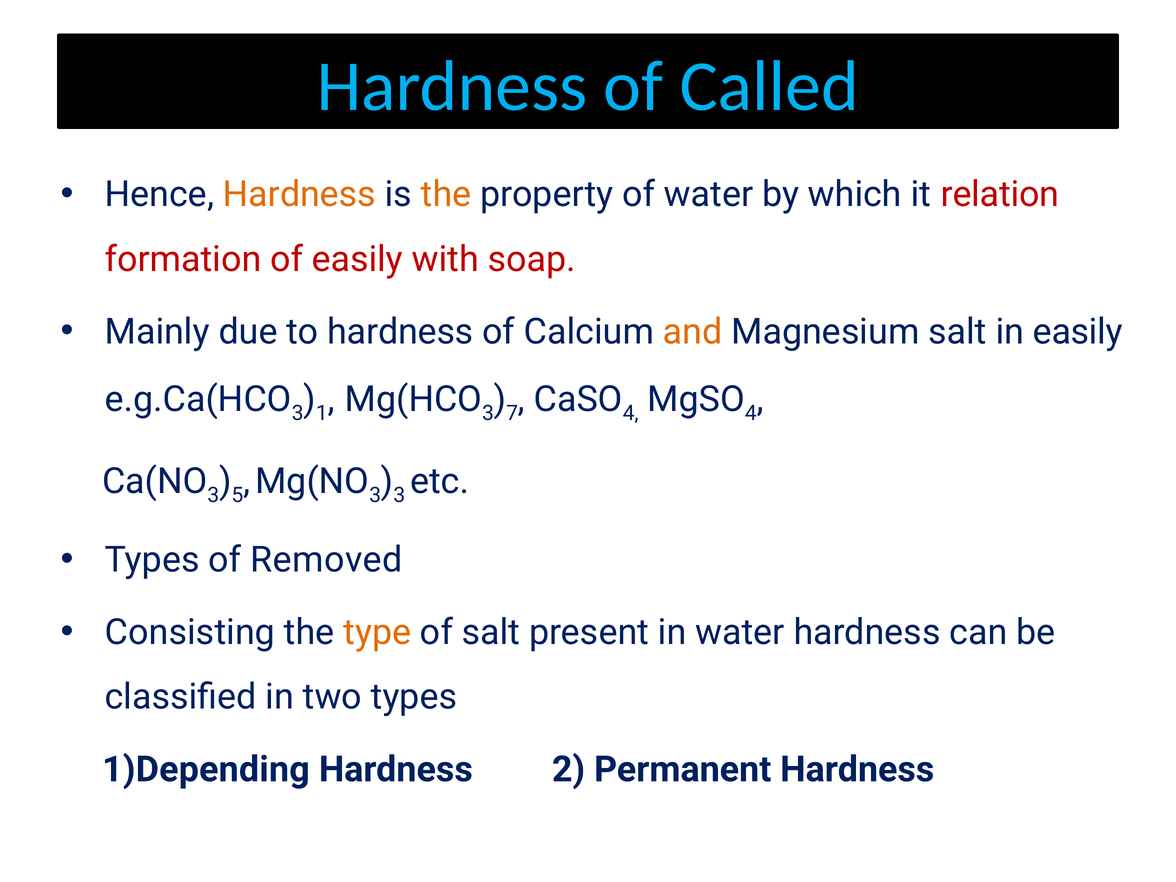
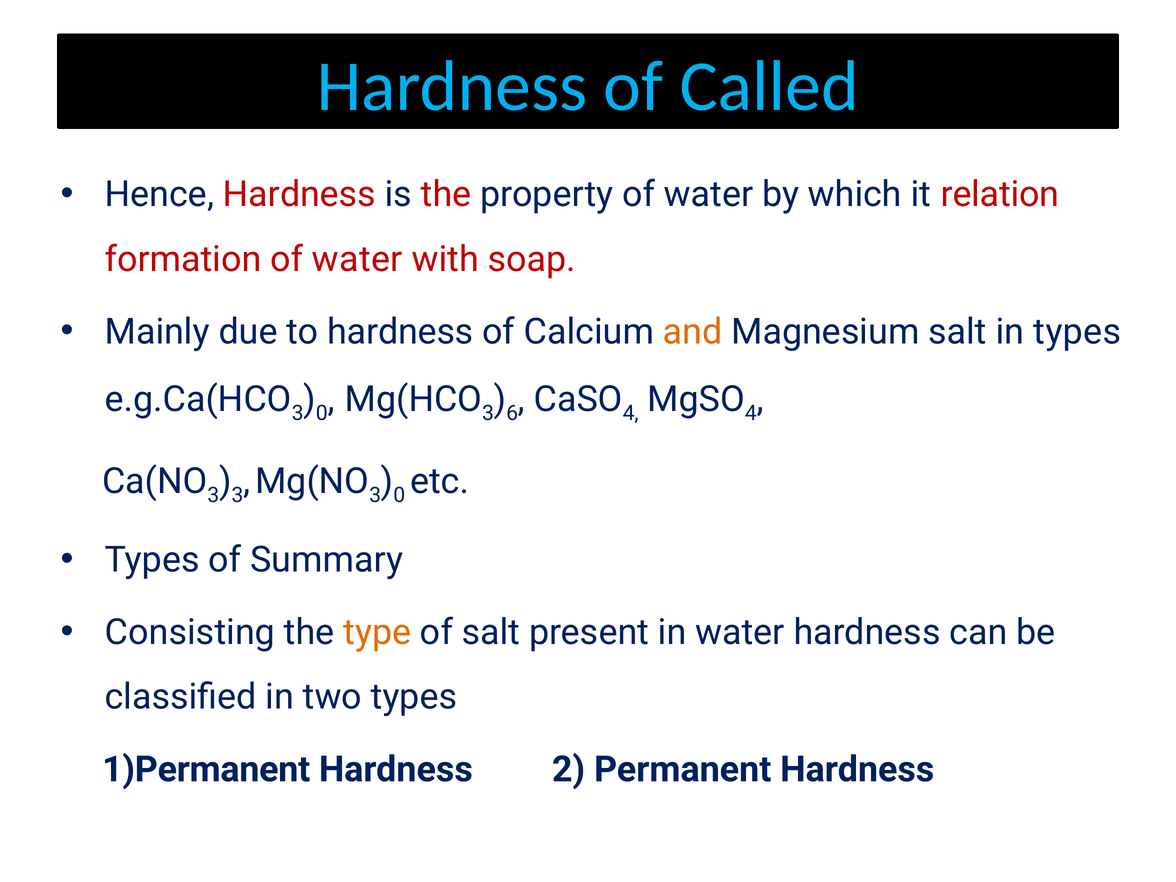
Hardness colour: orange -> red (299, 195)
the colour: orange -> red (446, 195)
formation of easily: easily -> water (357, 259)
in easily: easily -> types (1077, 332)
1: 1 -> 0 (322, 413)
7: 7 -> 6 (512, 413)
5: 5 -> 3 (237, 495)
3: 3 -> 0 (399, 495)
Removed: Removed -> Summary (327, 560)
1)Depending: 1)Depending -> 1)Permanent (206, 769)
